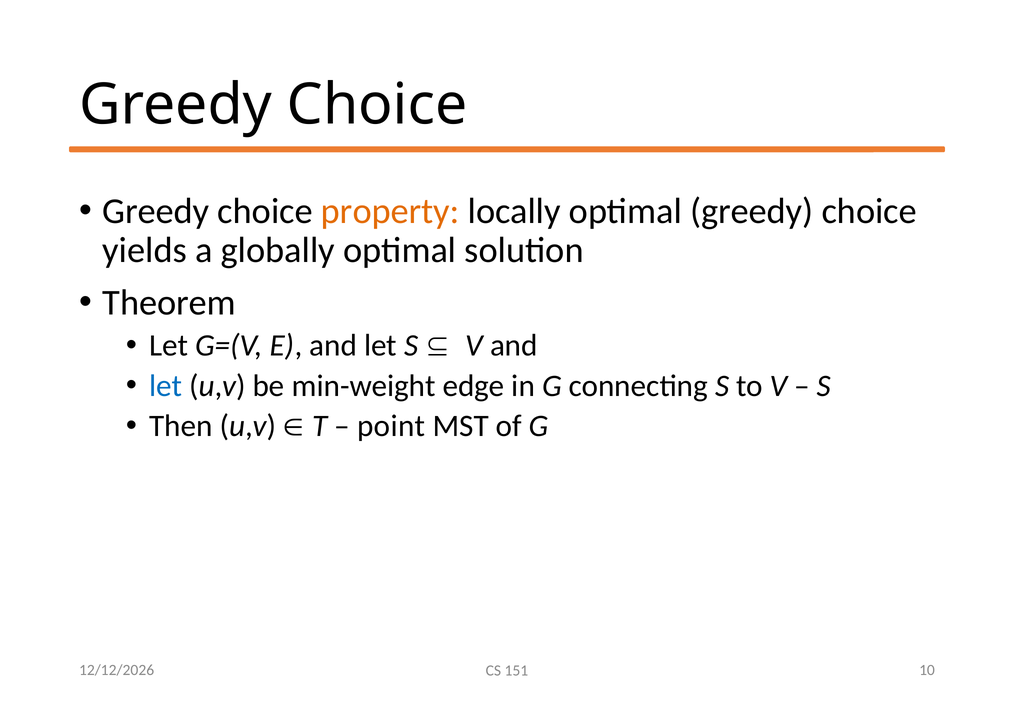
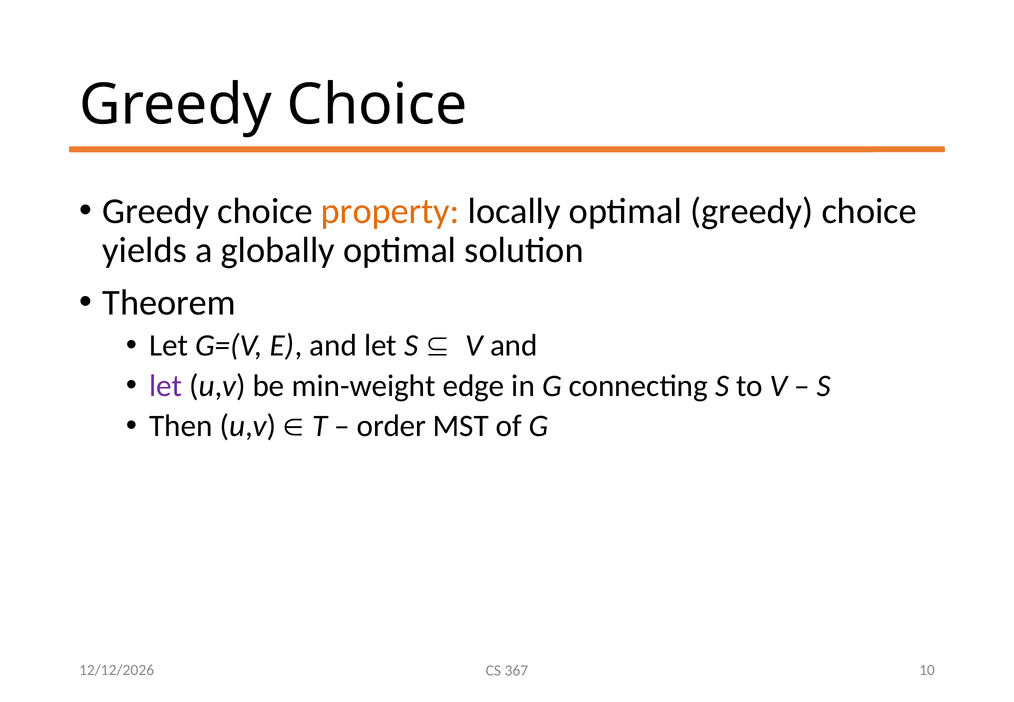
let colour: blue -> purple (166, 386)
point: point -> order (391, 426)
151: 151 -> 367 (516, 670)
